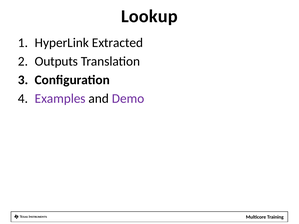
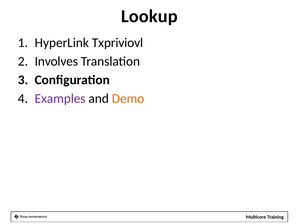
Extracted: Extracted -> Txpriviovl (118, 43)
Outputs: Outputs -> Involves (56, 61)
Demo colour: purple -> orange (128, 99)
